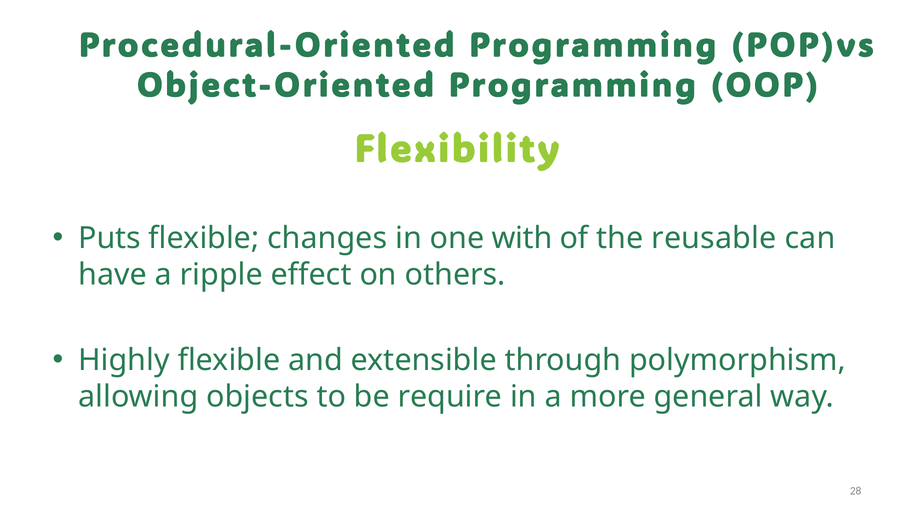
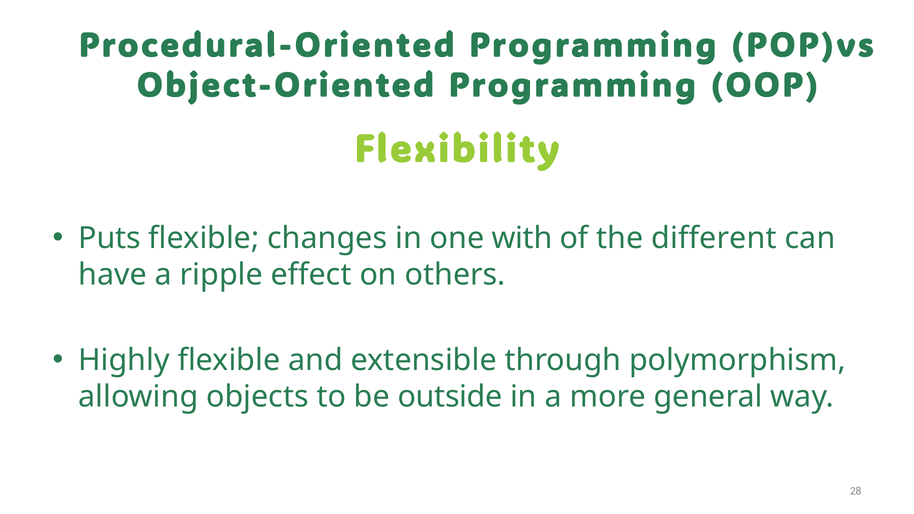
reusable: reusable -> different (714, 238)
require: require -> outside (450, 397)
